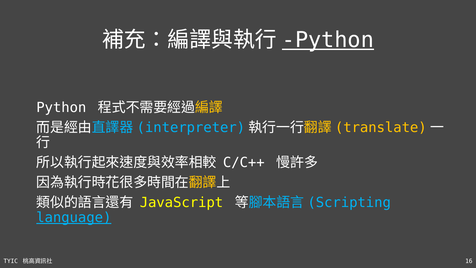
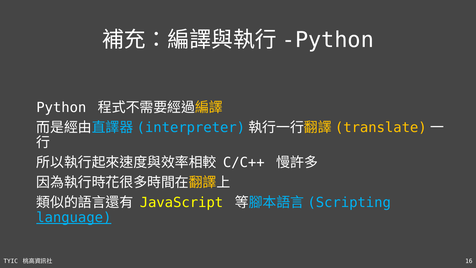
Python underline: present -> none (328, 40)
